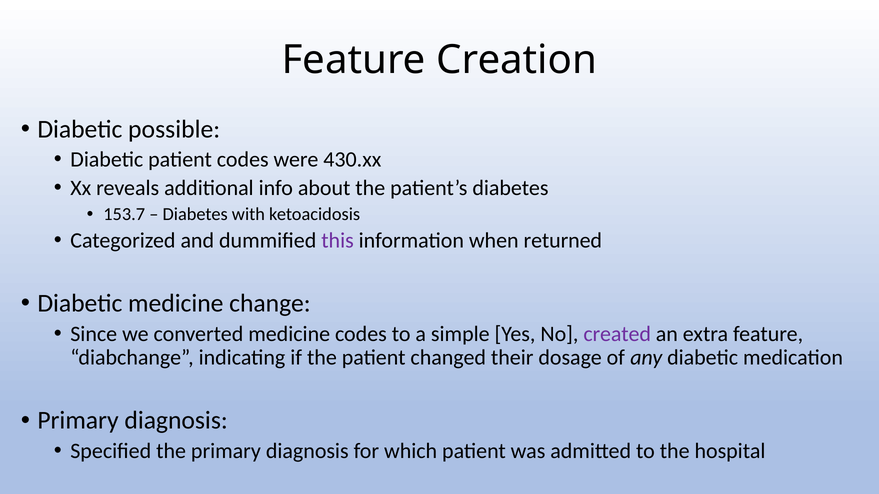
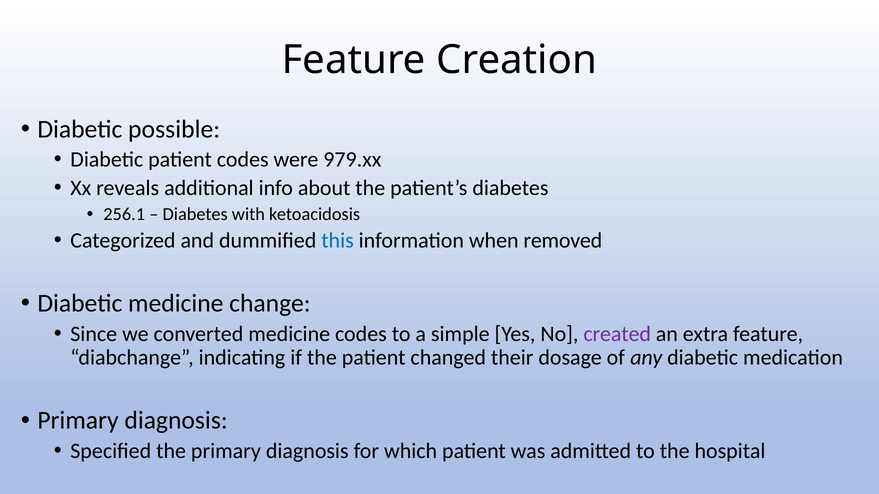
430.xx: 430.xx -> 979.xx (352, 160)
153.7: 153.7 -> 256.1 (124, 214)
this colour: purple -> blue (338, 241)
returned: returned -> removed (563, 241)
